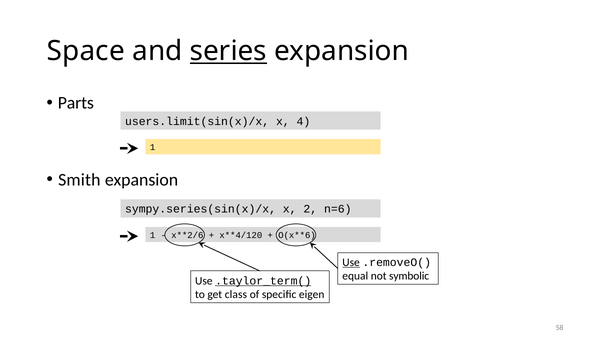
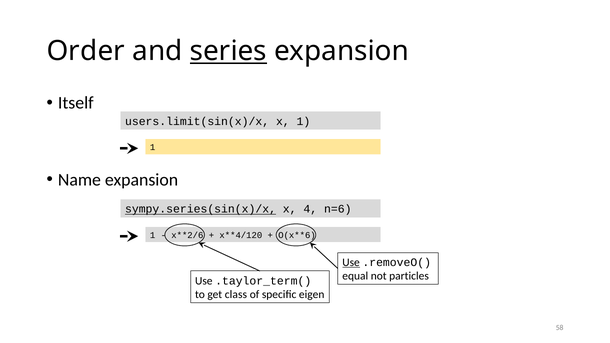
Space: Space -> Order (86, 51)
Parts: Parts -> Itself (76, 103)
x 4: 4 -> 1 (303, 121)
Smith: Smith -> Name (79, 180)
sympy.series(sin(x)/x underline: none -> present (201, 209)
2: 2 -> 4 (310, 209)
symbolic: symbolic -> particles (409, 276)
.taylor_term( underline: present -> none (263, 281)
